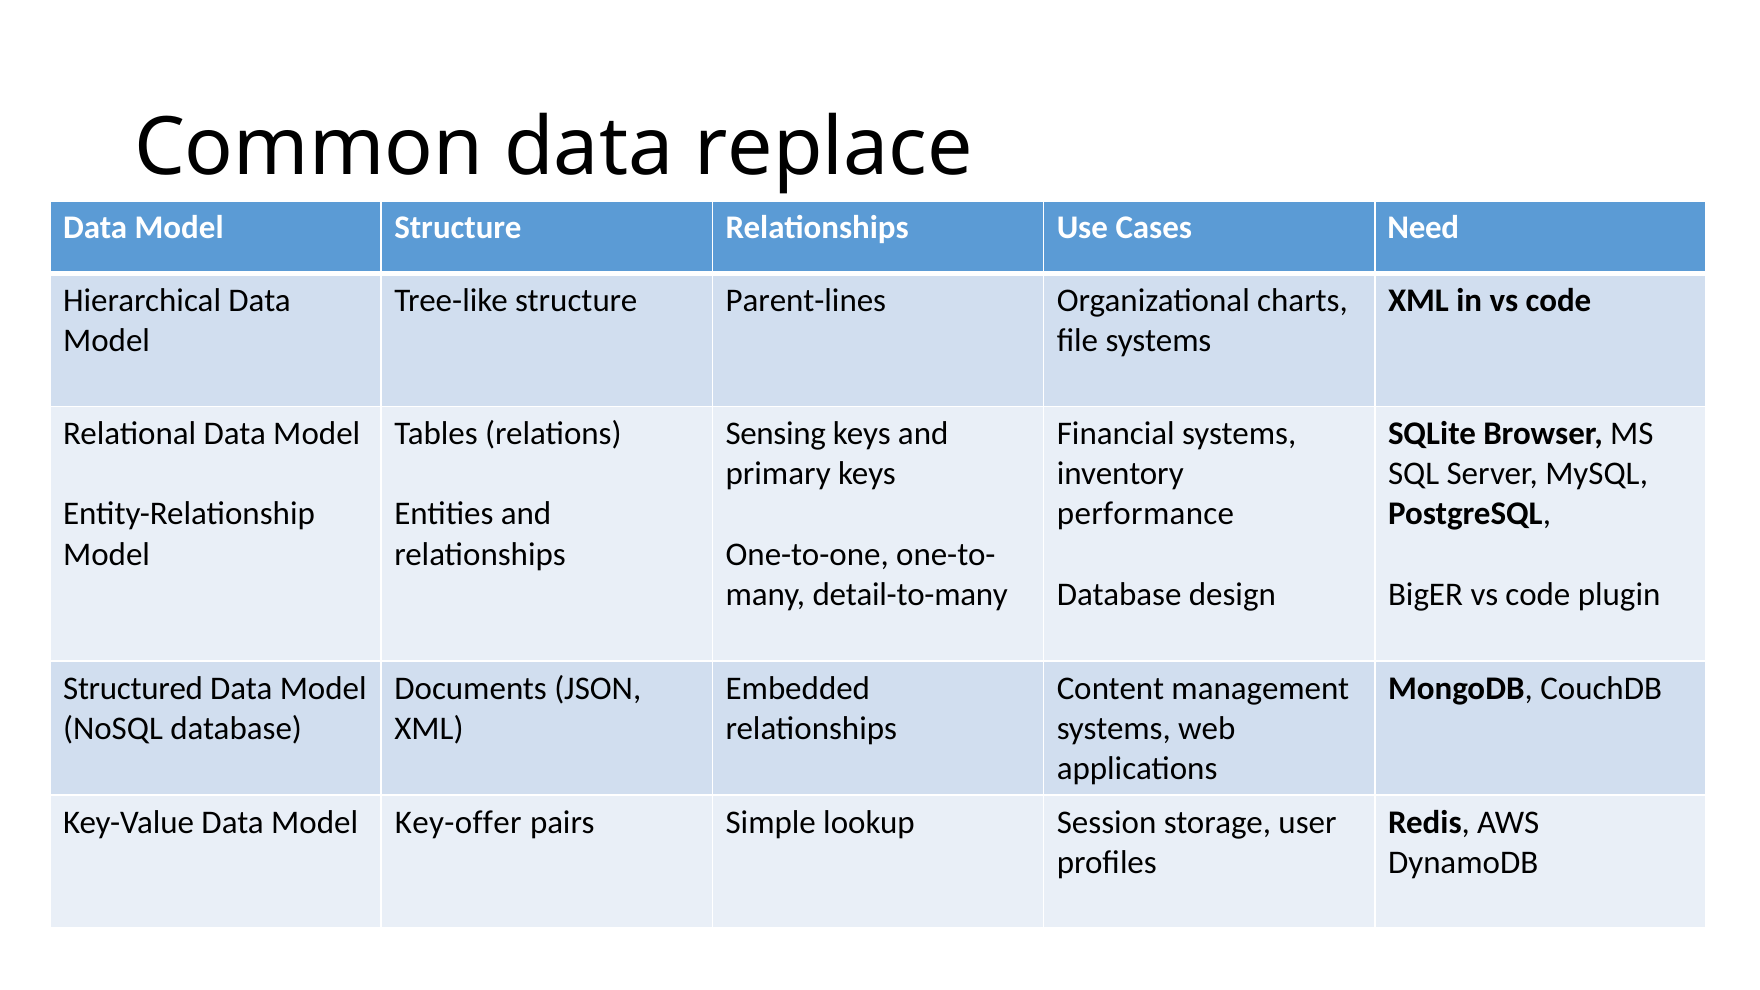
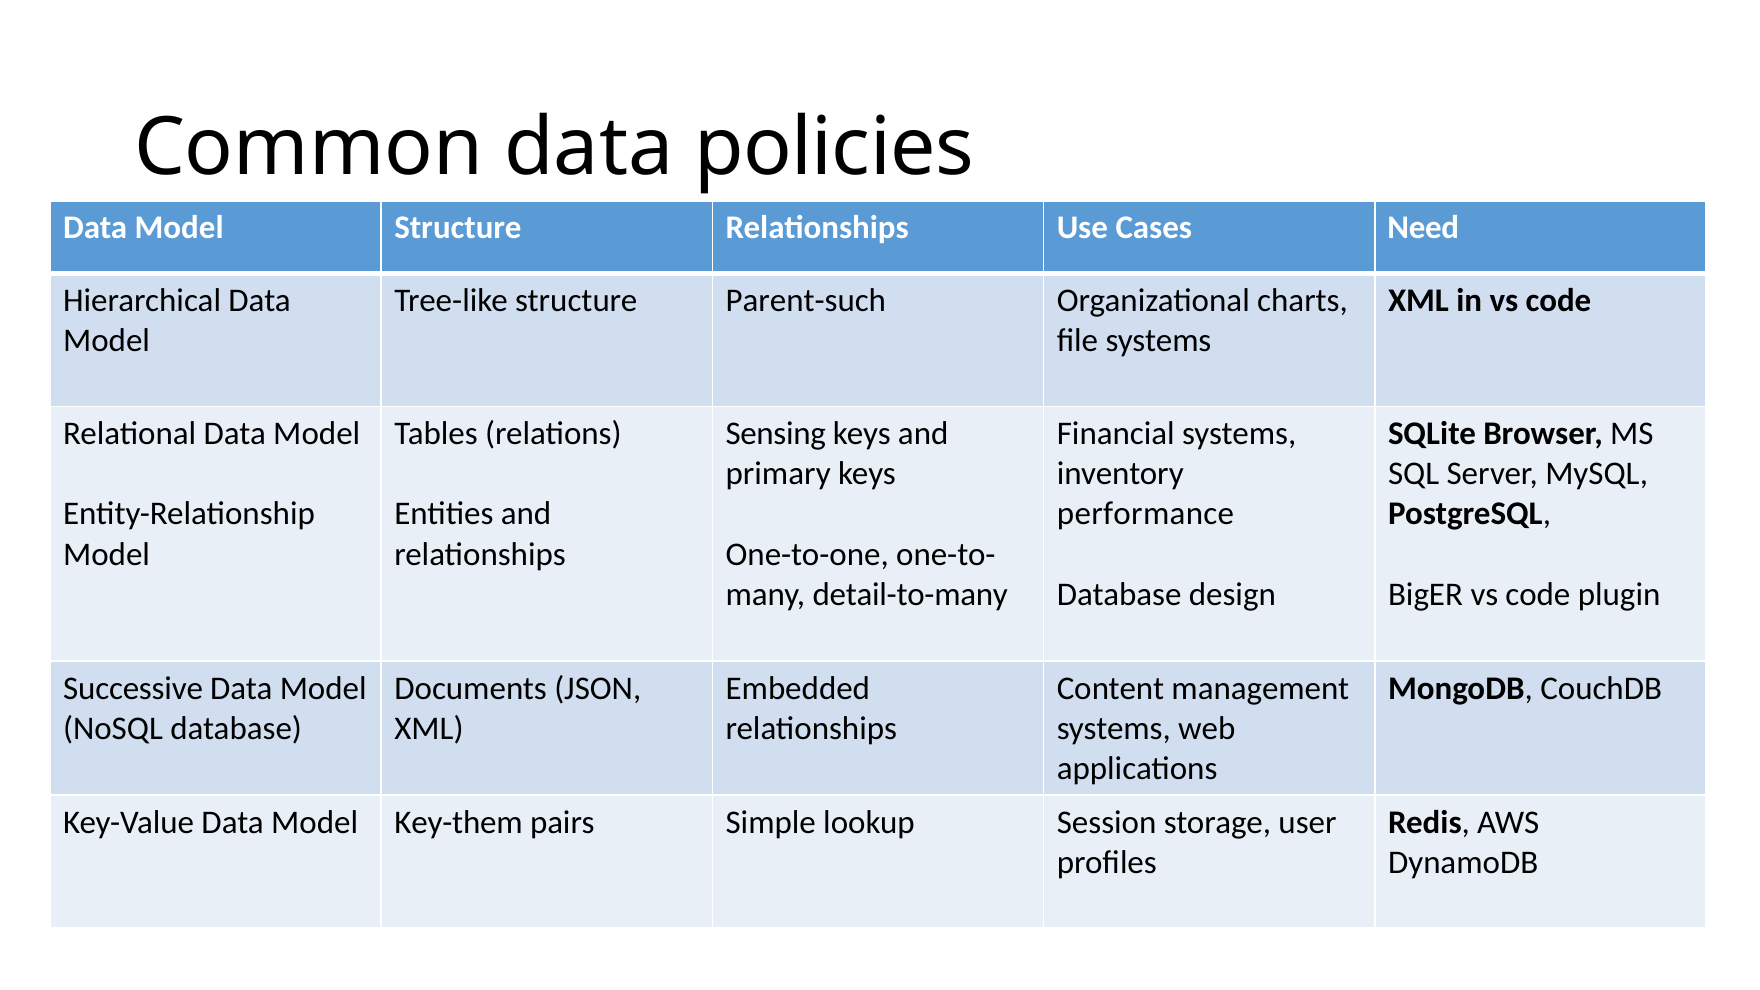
replace: replace -> policies (834, 148)
Parent-lines: Parent-lines -> Parent-such (806, 301)
Structured: Structured -> Successive (133, 688)
Key-offer: Key-offer -> Key-them (459, 822)
